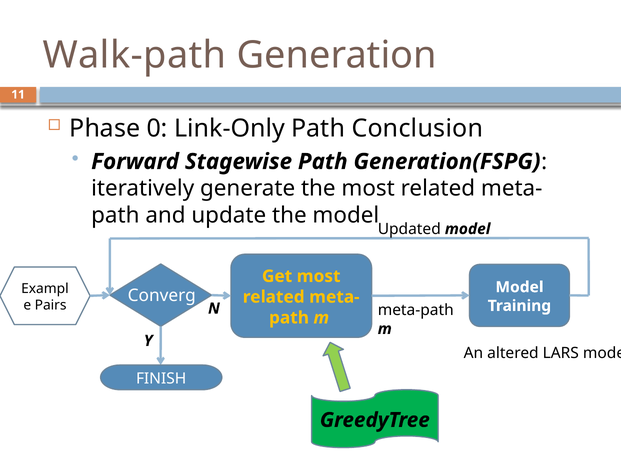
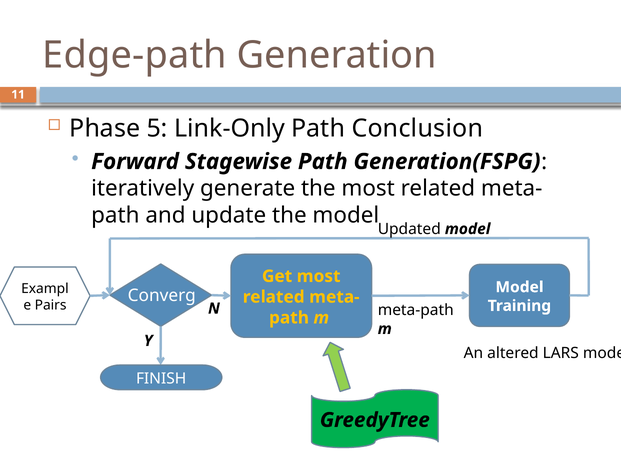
Walk-path: Walk-path -> Edge-path (135, 55)
0: 0 -> 5 (157, 128)
